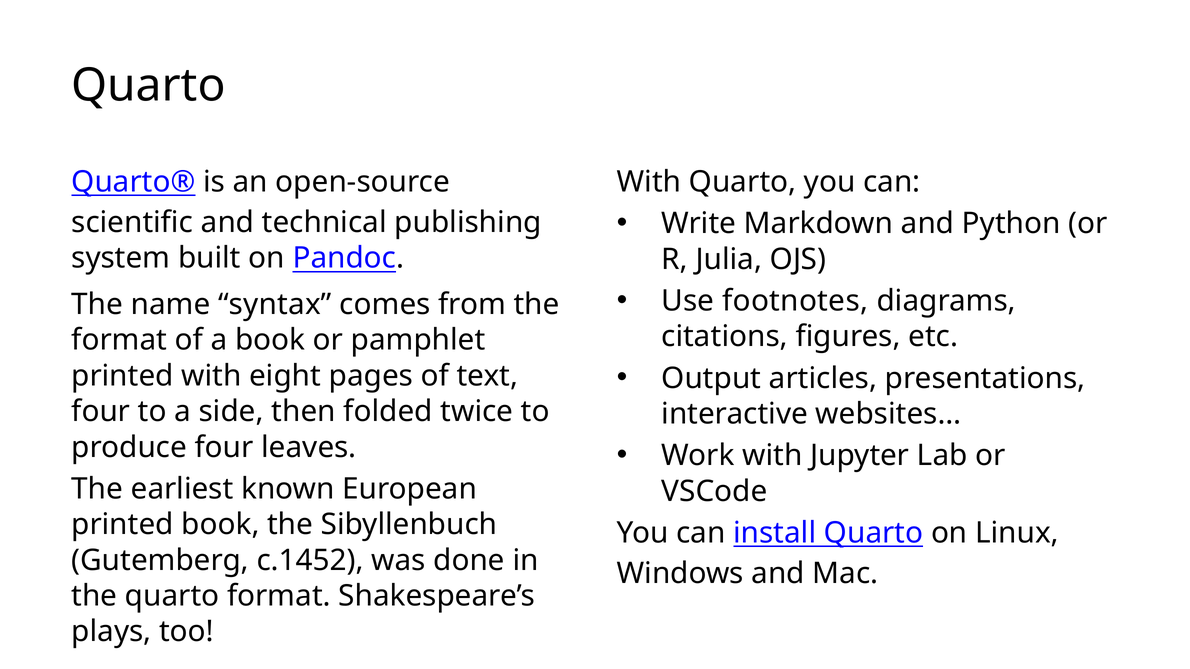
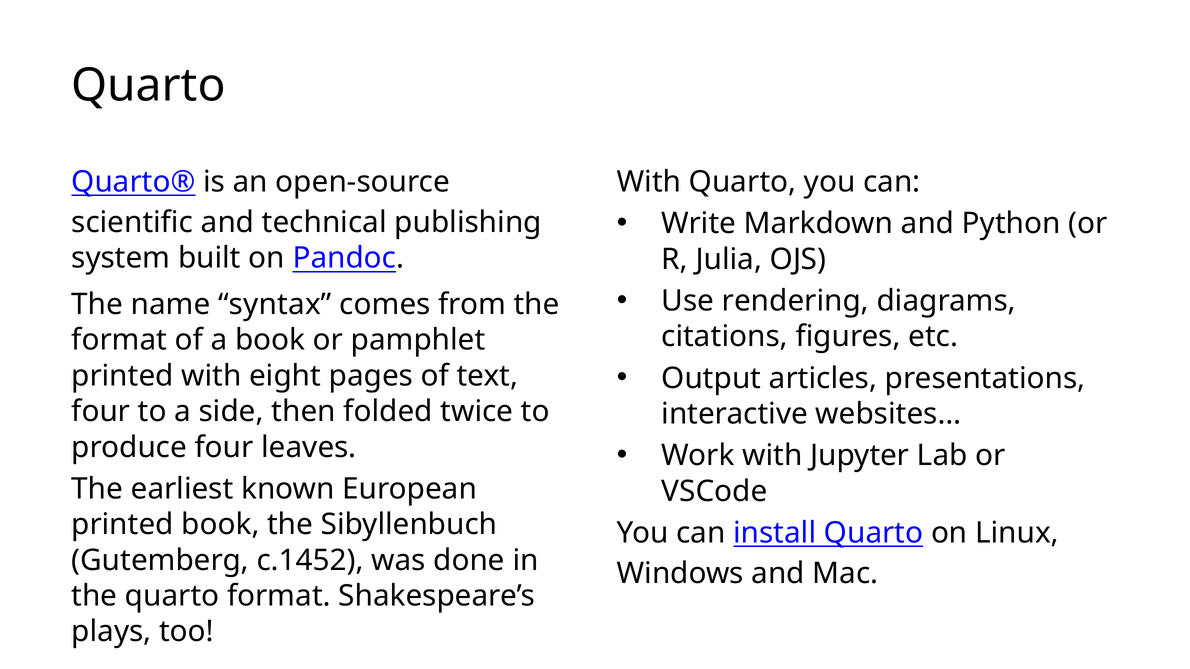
footnotes: footnotes -> rendering (795, 301)
